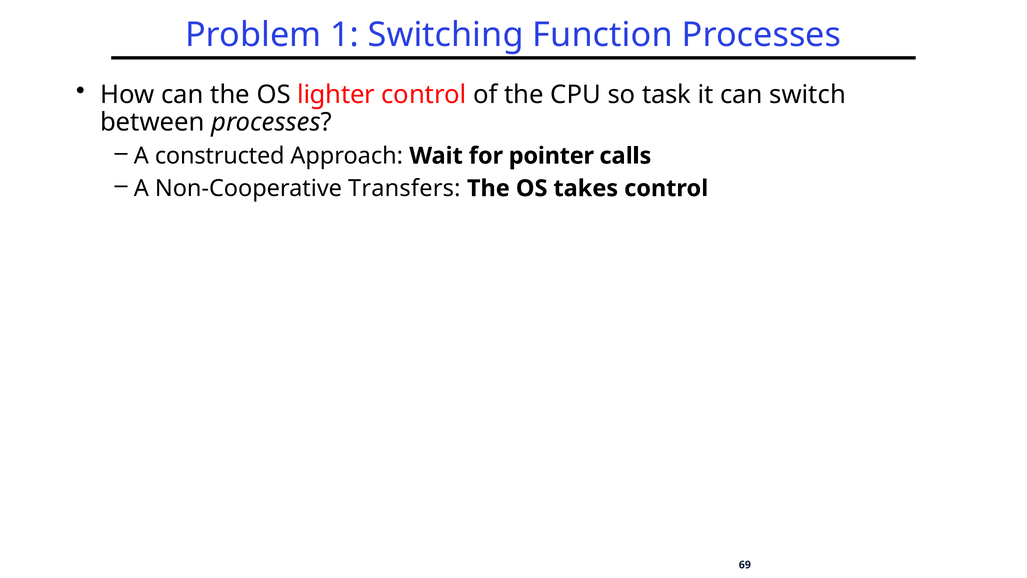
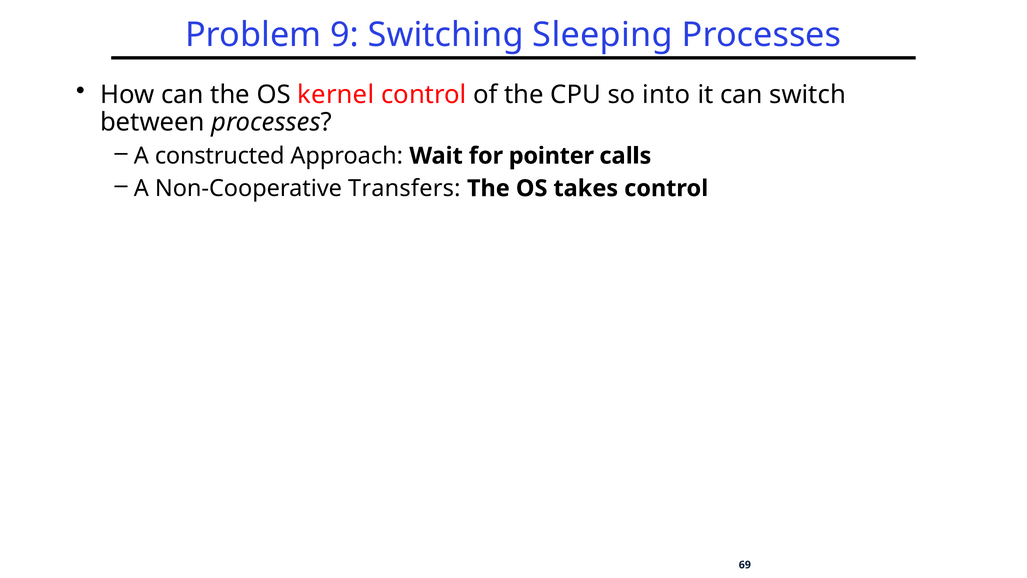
1: 1 -> 9 (345, 35)
Function: Function -> Sleeping (603, 35)
lighter: lighter -> kernel (336, 94)
task: task -> into (666, 94)
